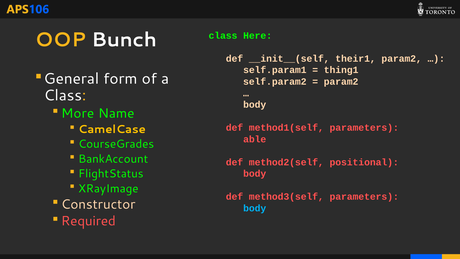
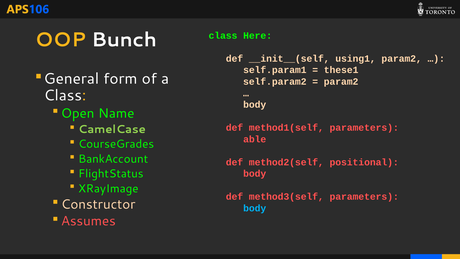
their1: their1 -> using1 (356, 59)
thing1: thing1 -> these1 (341, 70)
More: More -> Open (78, 113)
CamelCase colour: yellow -> light green (112, 129)
Required: Required -> Assumes (88, 221)
